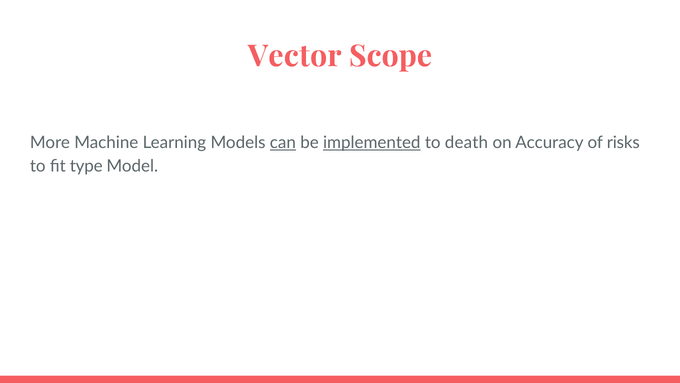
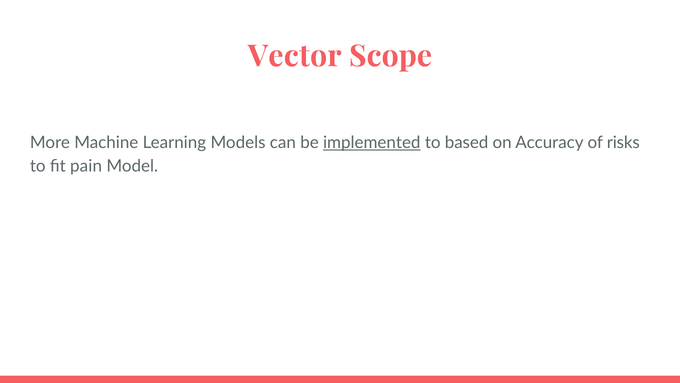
can underline: present -> none (283, 142)
death: death -> based (467, 142)
type: type -> pain (86, 166)
